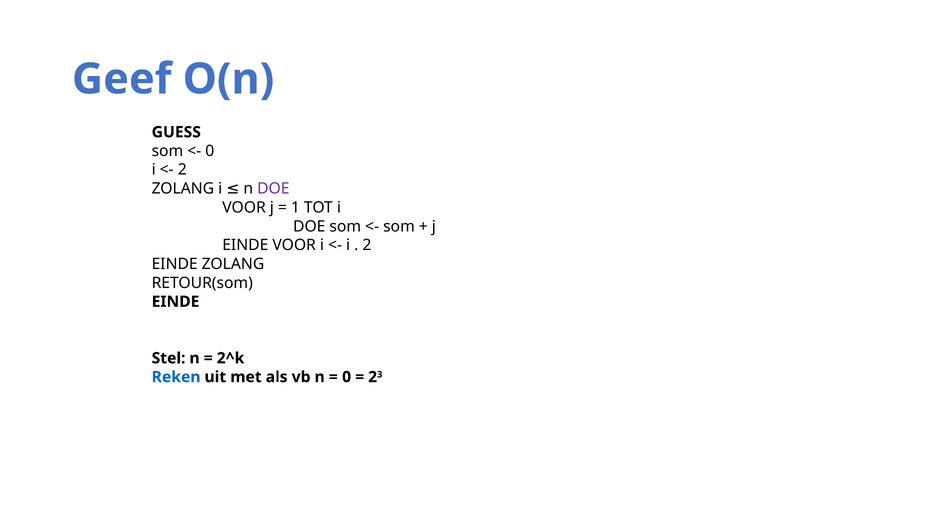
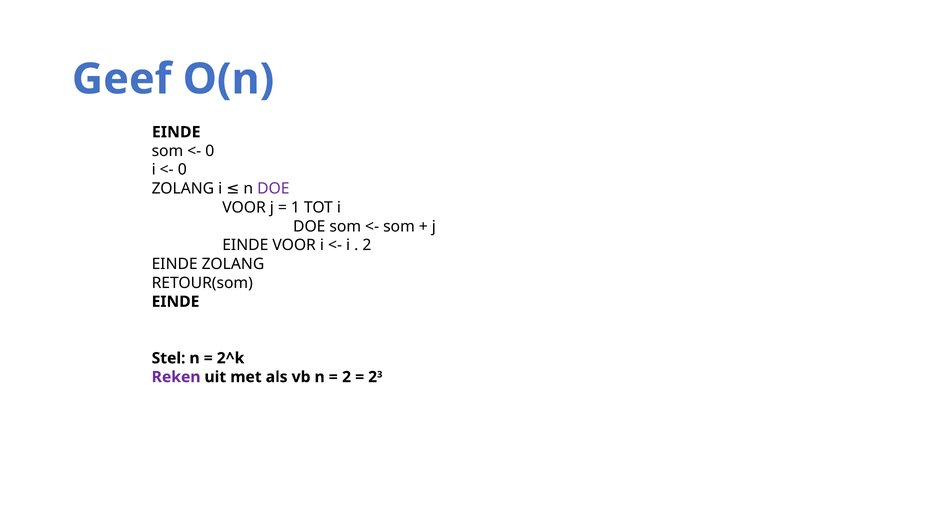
GUESS: GUESS -> EINDE (176, 132)
2: 2 -> 0 (182, 170)
Reken colour: blue -> purple (176, 377)
0: 0 -> 2 (347, 377)
